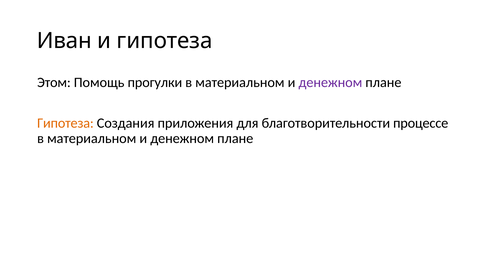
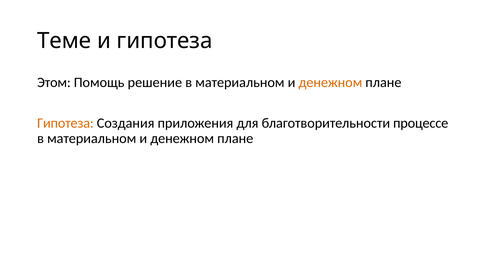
Иван: Иван -> Теме (64, 41)
прогулки: прогулки -> решение (155, 82)
денежном colour: purple -> orange (330, 82)
